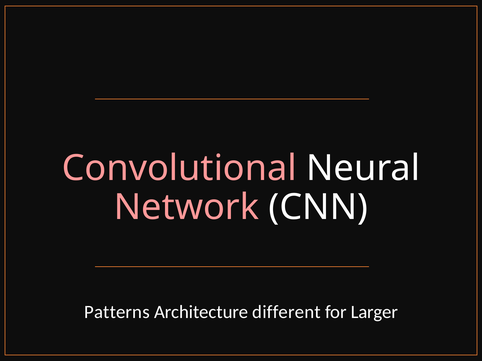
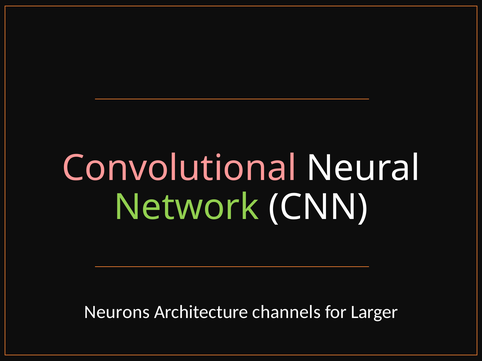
Network colour: pink -> light green (187, 207)
Patterns: Patterns -> Neurons (117, 312)
different: different -> channels (287, 312)
